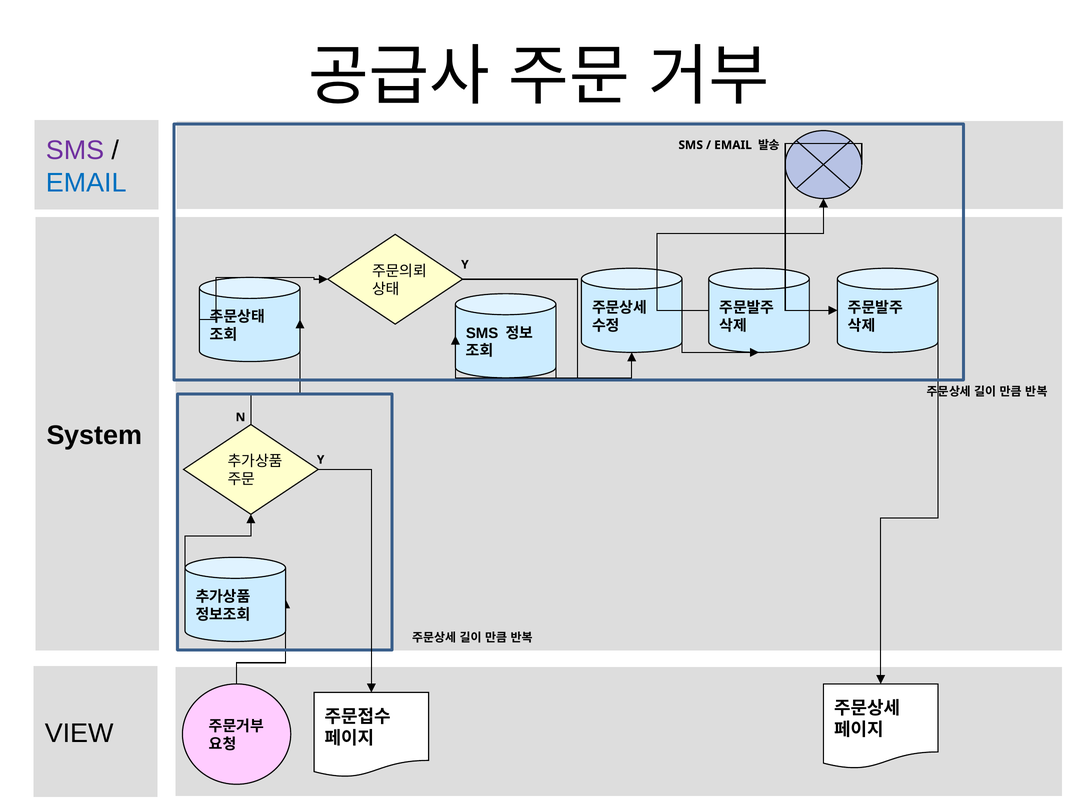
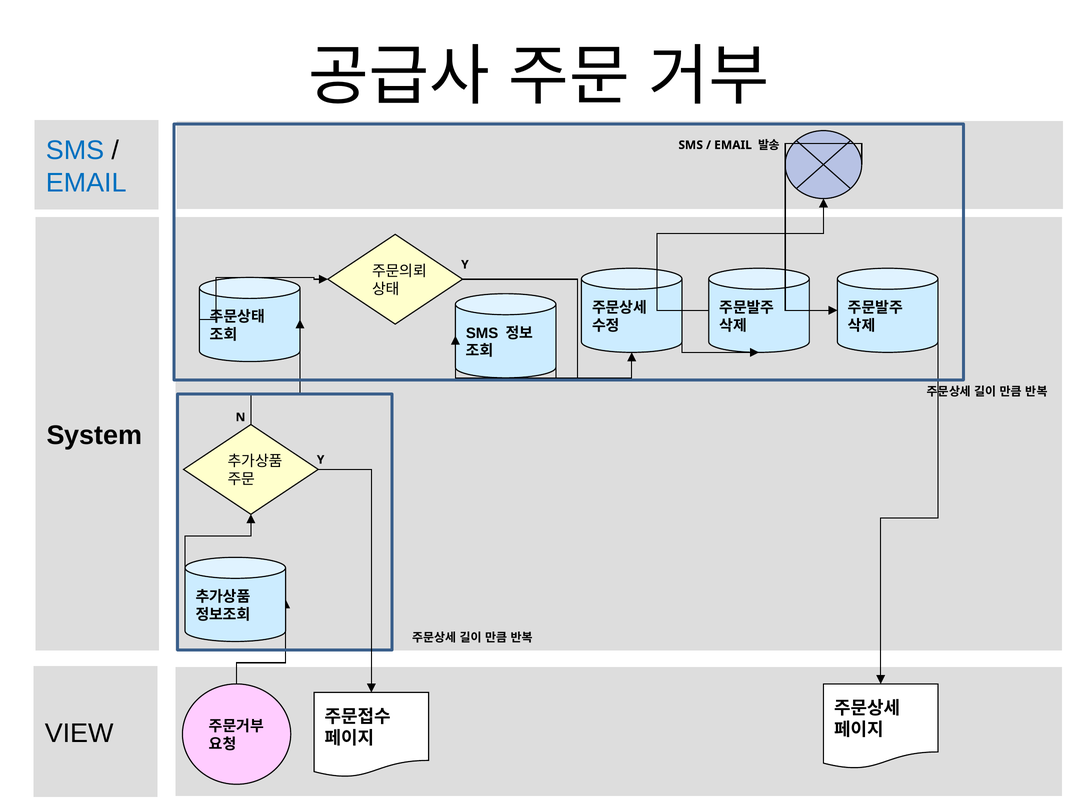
SMS colour: purple -> blue (75, 151)
